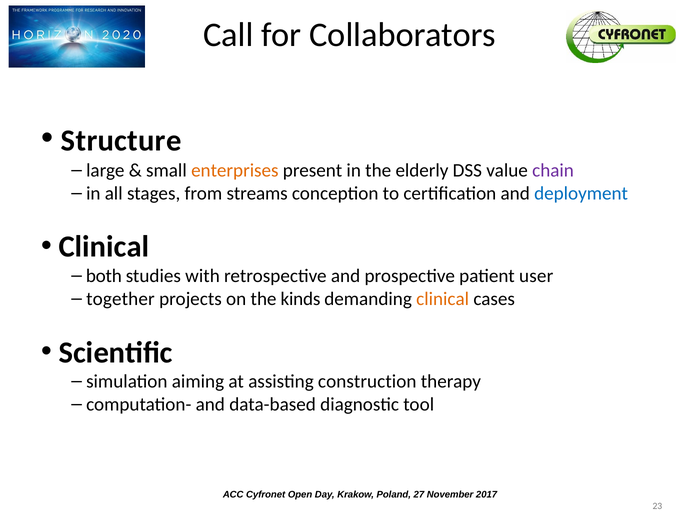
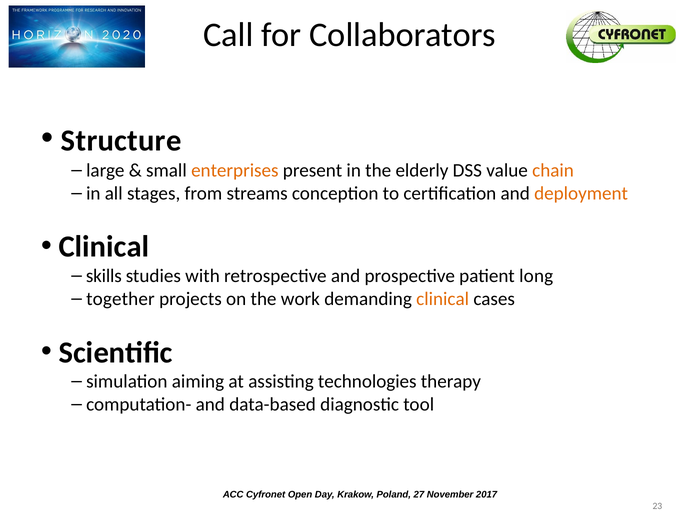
chain colour: purple -> orange (553, 170)
deployment colour: blue -> orange (581, 193)
both: both -> skills (104, 276)
user: user -> long (536, 276)
kinds: kinds -> work (300, 299)
construction: construction -> technologies (367, 381)
